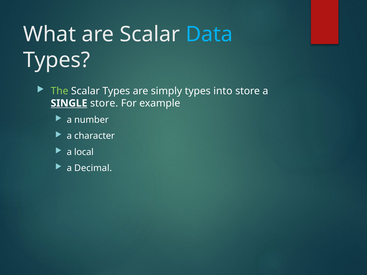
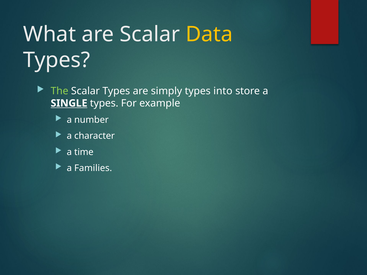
Data colour: light blue -> yellow (209, 34)
SINGLE store: store -> types (104, 103)
local: local -> time (84, 152)
Decimal: Decimal -> Families (93, 168)
